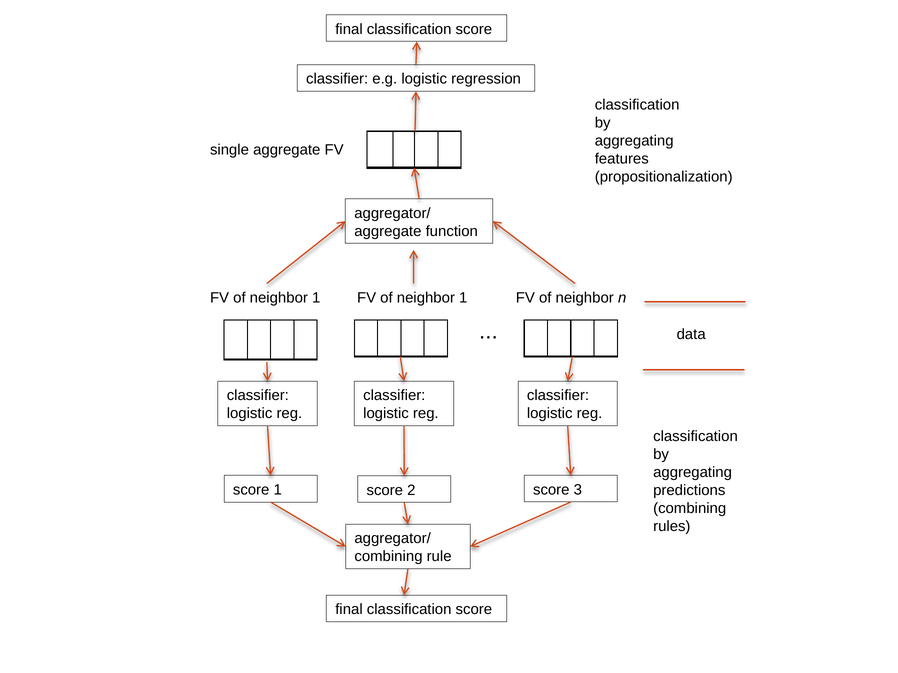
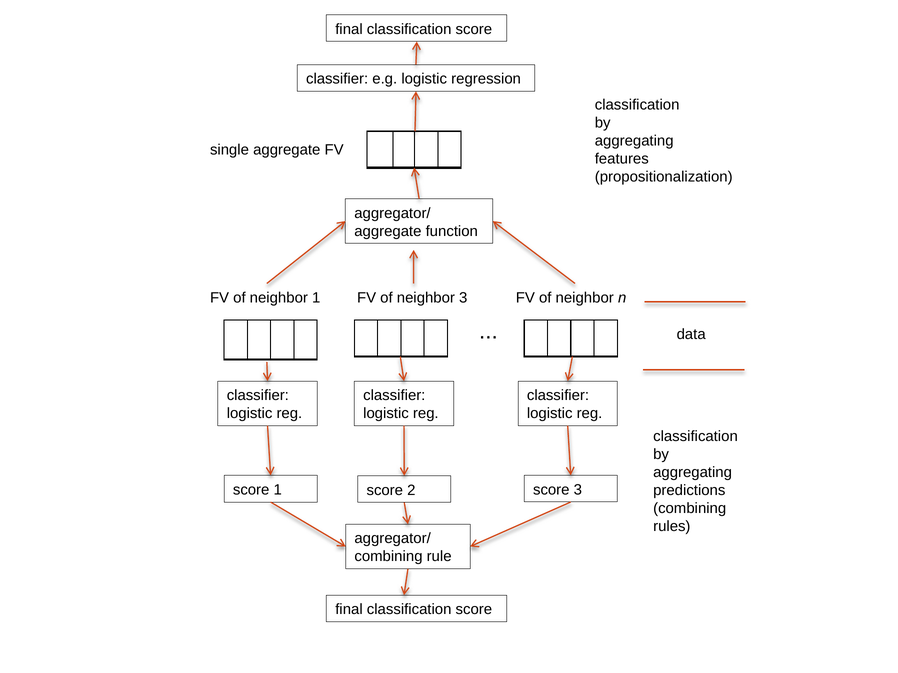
1: 1 -> 3 (463, 298)
